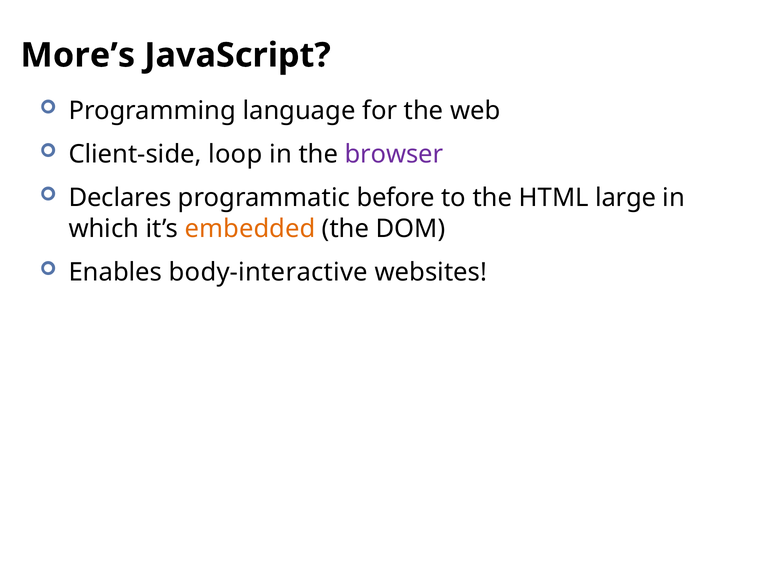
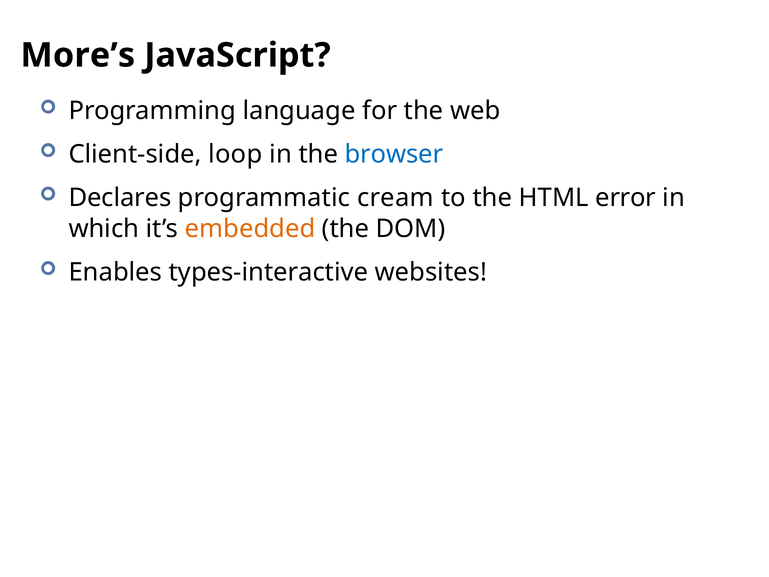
browser colour: purple -> blue (394, 154)
before: before -> cream (395, 198)
large: large -> error (626, 198)
body-interactive: body-interactive -> types-interactive (268, 272)
